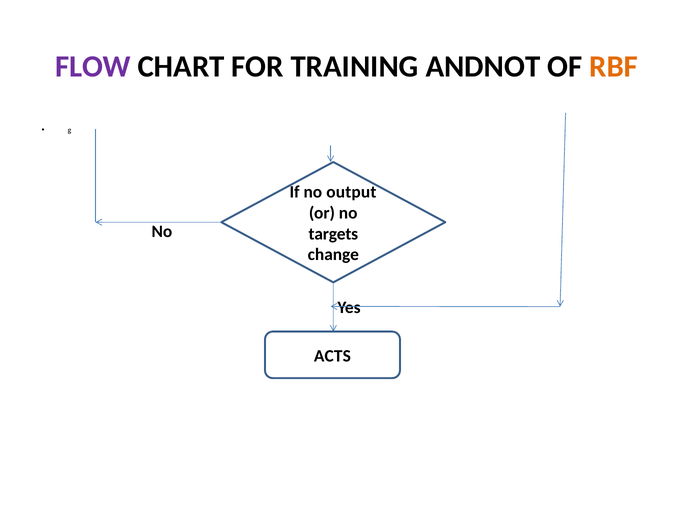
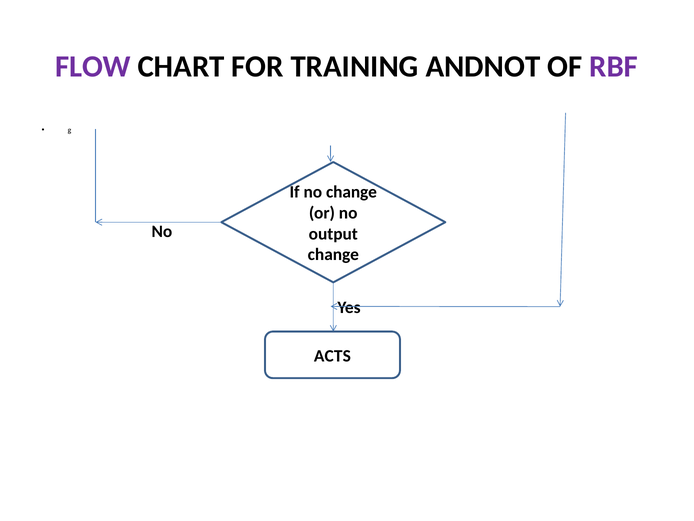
RBF colour: orange -> purple (614, 66)
no output: output -> change (352, 192)
targets: targets -> output (333, 234)
